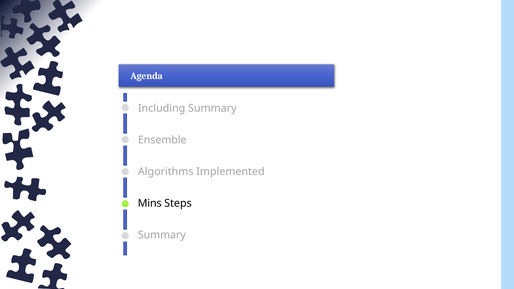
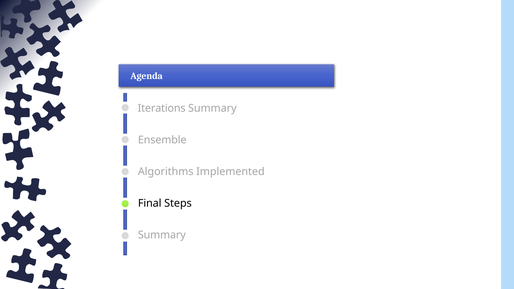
Including: Including -> Iterations (162, 108)
Mins: Mins -> Final (150, 203)
